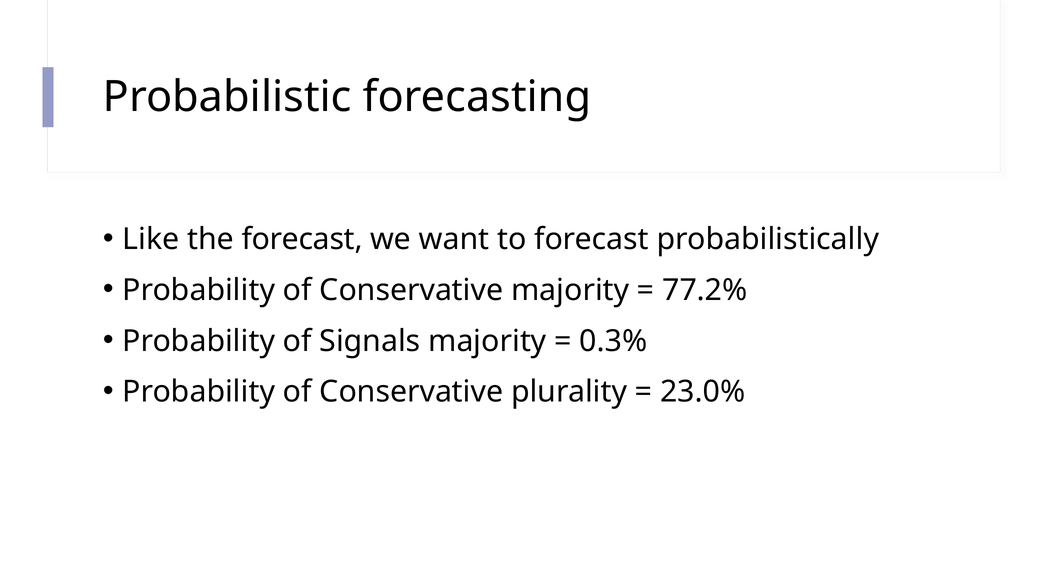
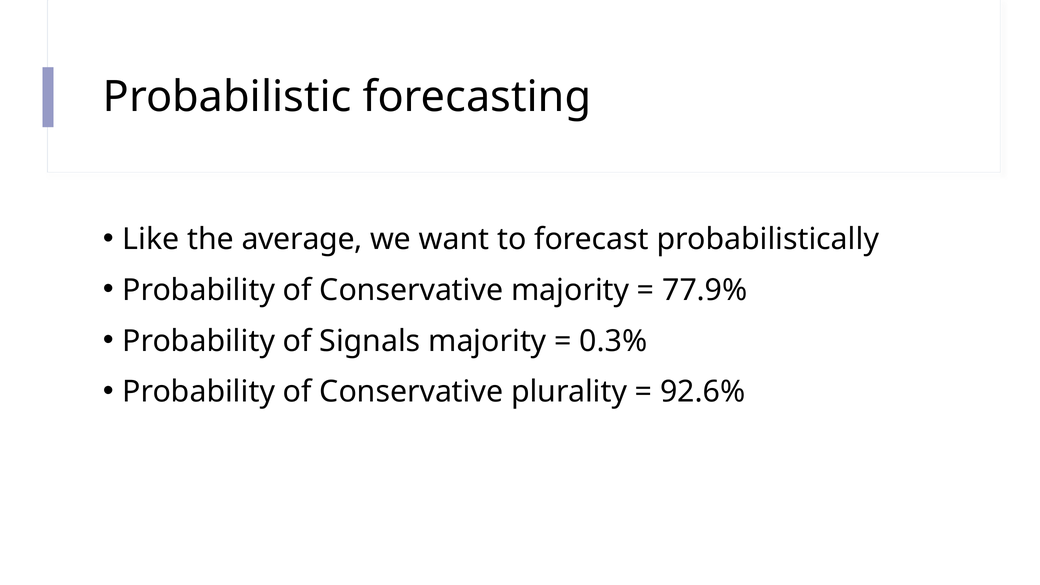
the forecast: forecast -> average (302, 239)
77.2%: 77.2% -> 77.9% (705, 290)
23.0%: 23.0% -> 92.6% (703, 392)
